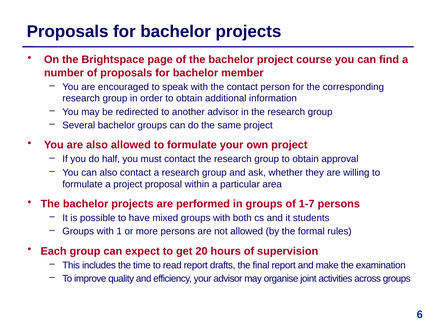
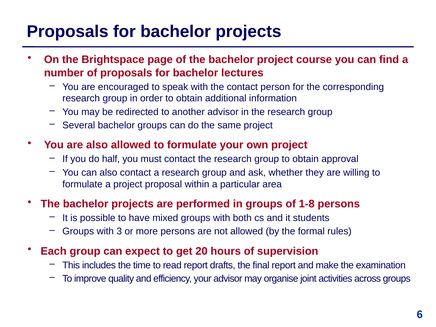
member: member -> lectures (242, 73)
1-7: 1-7 -> 1-8 (307, 204)
1: 1 -> 3 (119, 231)
